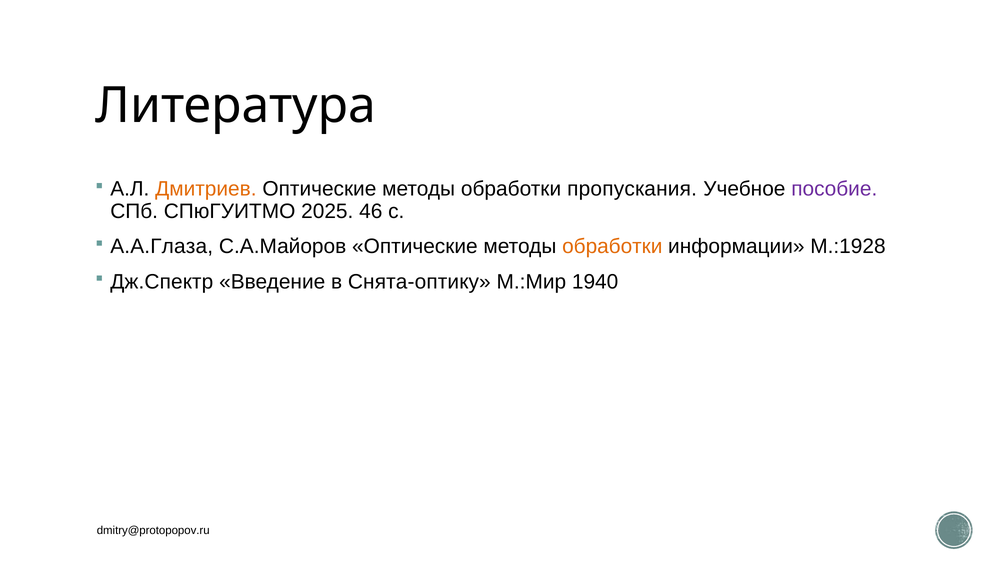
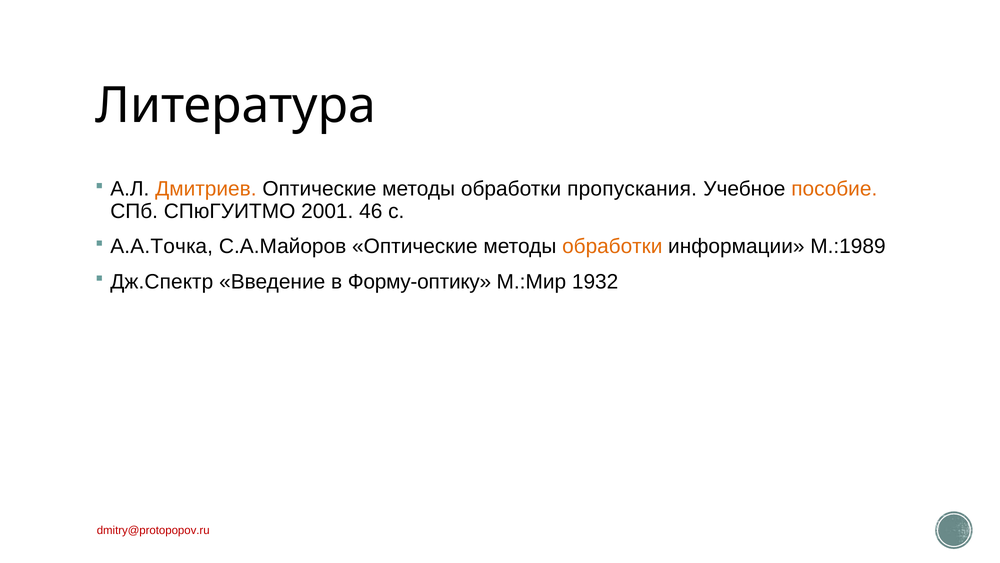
пособие colour: purple -> orange (834, 189)
2025: 2025 -> 2001 (327, 211)
А.А.Глаза: А.А.Глаза -> А.А.Точка (162, 246)
М.:1928: М.:1928 -> М.:1989 (848, 246)
Снята-оптику: Снята-оптику -> Форму-оптику (419, 281)
1940: 1940 -> 1932 (595, 281)
dmitry@protopopov.ru colour: black -> red (153, 530)
